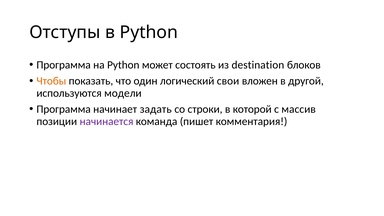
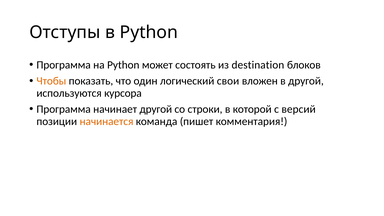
модели: модели -> курсора (123, 93)
начинает задать: задать -> другой (156, 109)
массив: массив -> версий (299, 109)
начинается colour: purple -> orange (107, 121)
